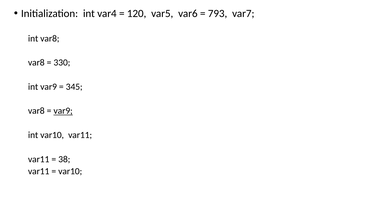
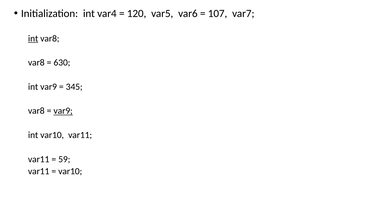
793: 793 -> 107 (218, 13)
int underline: none -> present (33, 38)
330: 330 -> 630 (62, 63)
38: 38 -> 59 (64, 159)
